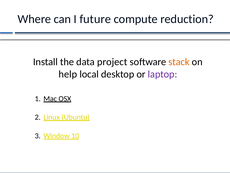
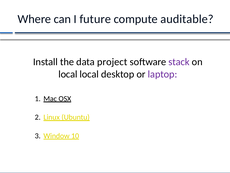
reduction: reduction -> auditable (187, 19)
stack colour: orange -> purple (179, 62)
help: help -> local (68, 74)
